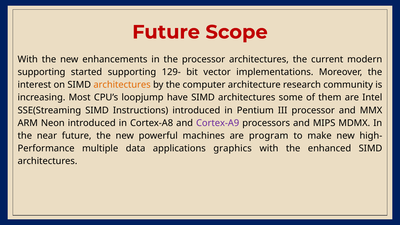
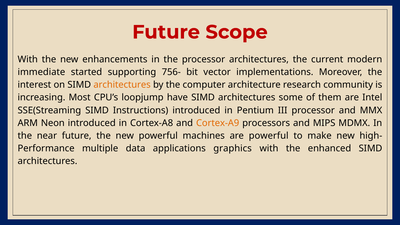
supporting: supporting -> immediate (41, 72)
129-: 129- -> 756- (171, 72)
Cortex-A9 colour: purple -> orange (218, 123)
are program: program -> powerful (269, 136)
